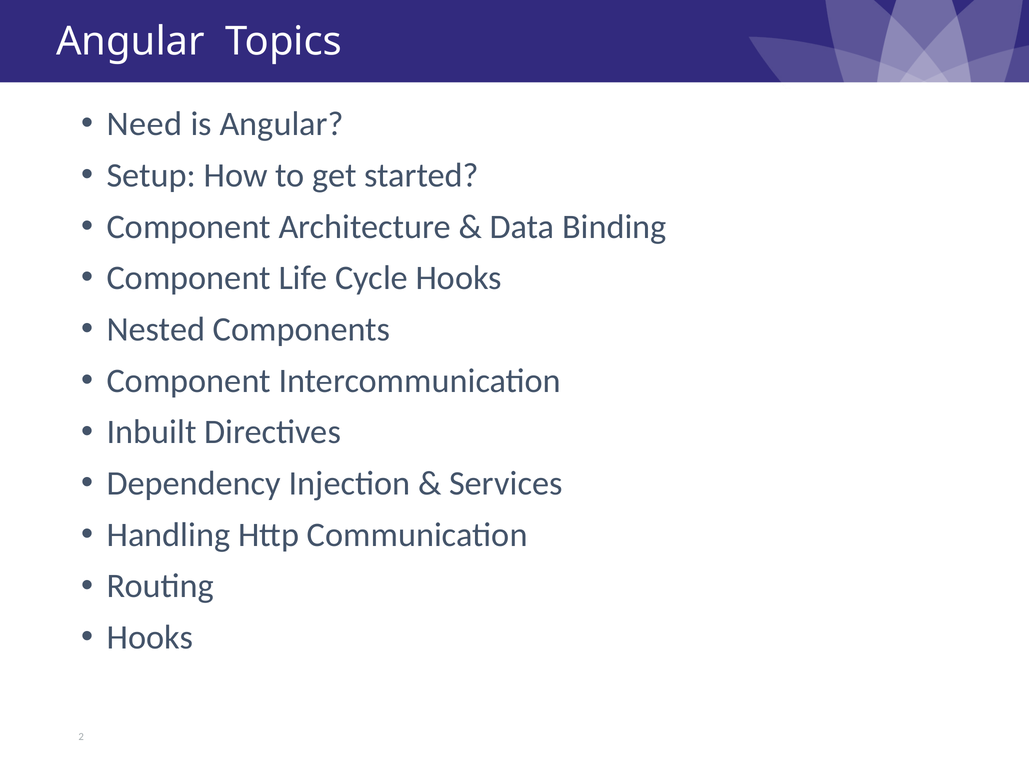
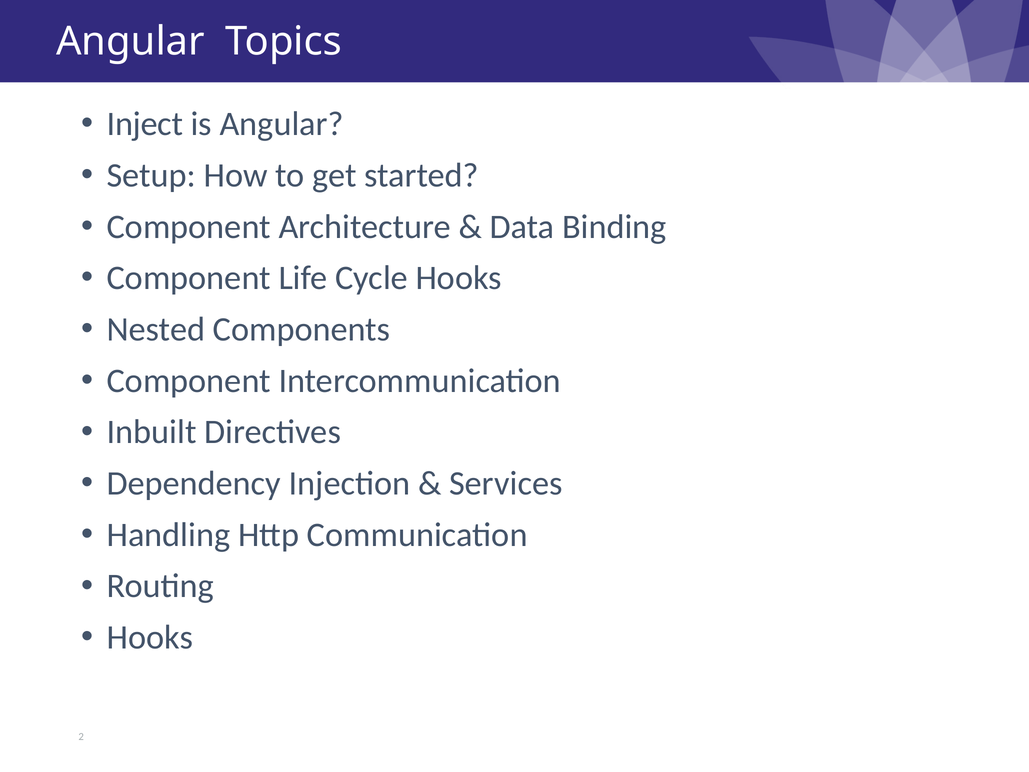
Need: Need -> Inject (145, 124)
